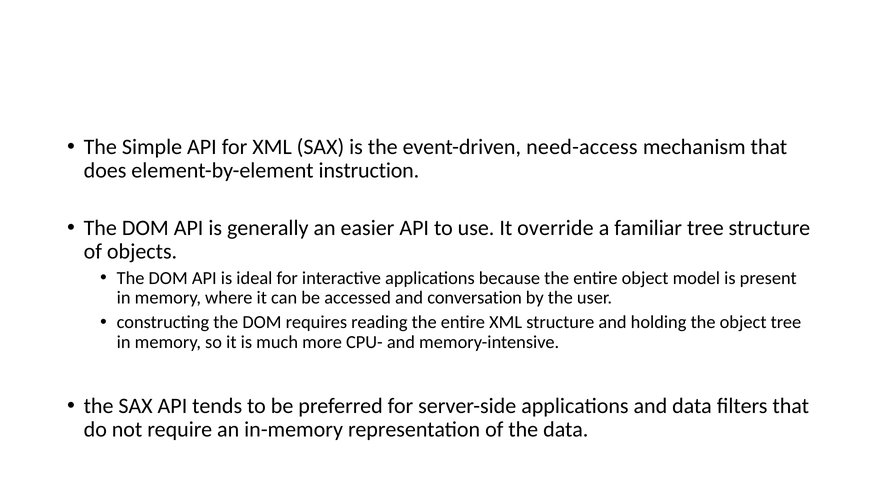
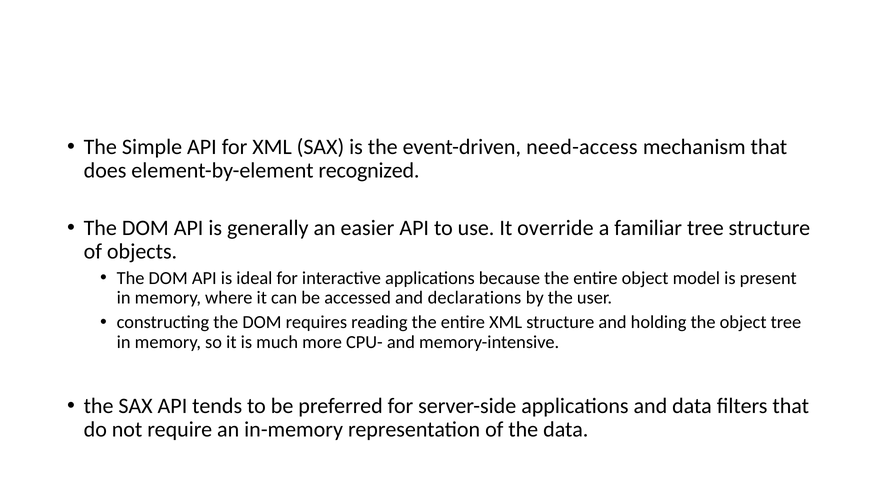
instruction: instruction -> recognized (369, 171)
conversation: conversation -> declarations (474, 298)
